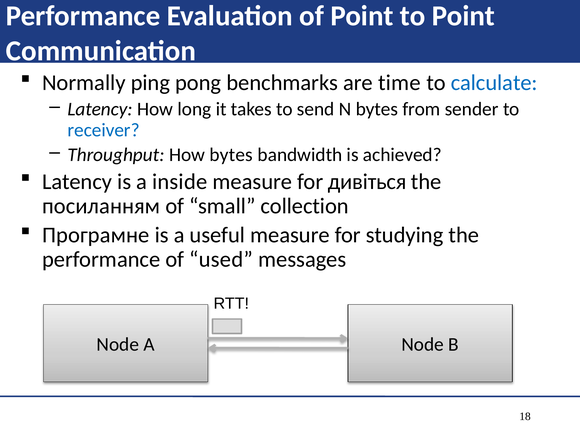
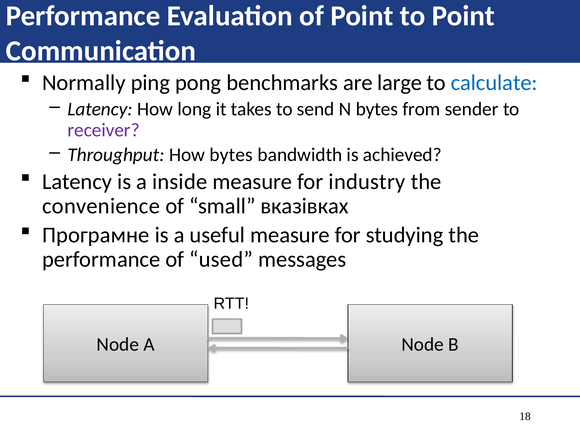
time: time -> large (400, 83)
receiver colour: blue -> purple (104, 130)
дивіться: дивіться -> industry (367, 182)
посиланням: посиланням -> convenience (101, 206)
collection: collection -> вказівках (305, 206)
